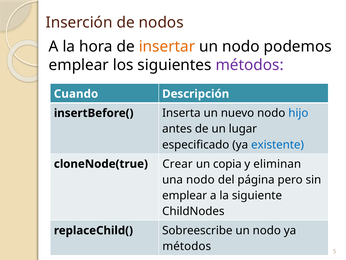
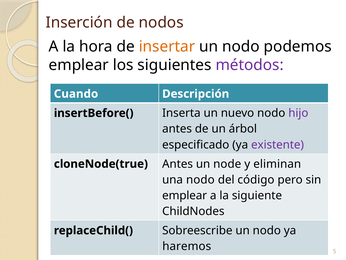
hijo colour: blue -> purple (298, 113)
lugar: lugar -> árbol (243, 129)
existente colour: blue -> purple (277, 144)
cloneNode(true Crear: Crear -> Antes (178, 164)
copia: copia -> node (227, 164)
página: página -> código (256, 179)
métodos: métodos -> haremos (187, 246)
